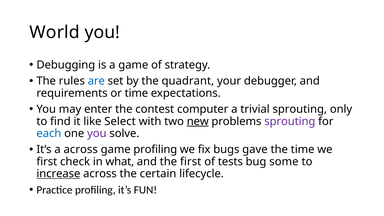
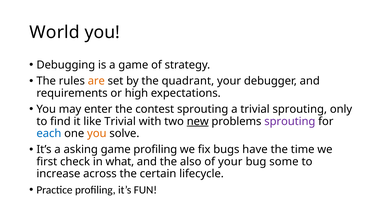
are colour: blue -> orange (96, 81)
or time: time -> high (136, 93)
contest computer: computer -> sprouting (203, 109)
like Select: Select -> Trivial (120, 121)
you colour: purple -> orange (97, 133)
a across: across -> asking (81, 150)
gave: gave -> have (255, 150)
the first: first -> also (191, 162)
of tests: tests -> your (230, 162)
increase underline: present -> none (58, 174)
